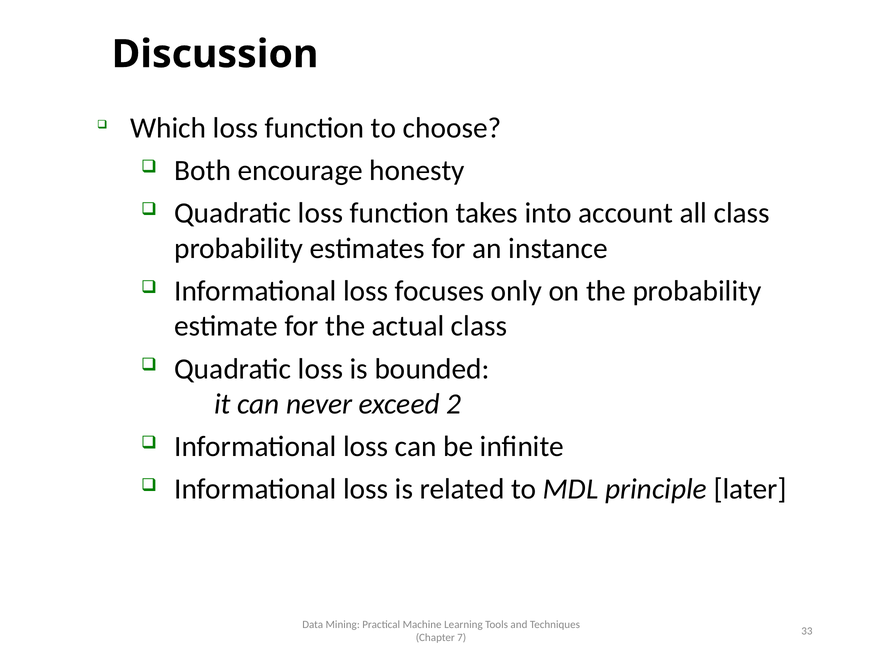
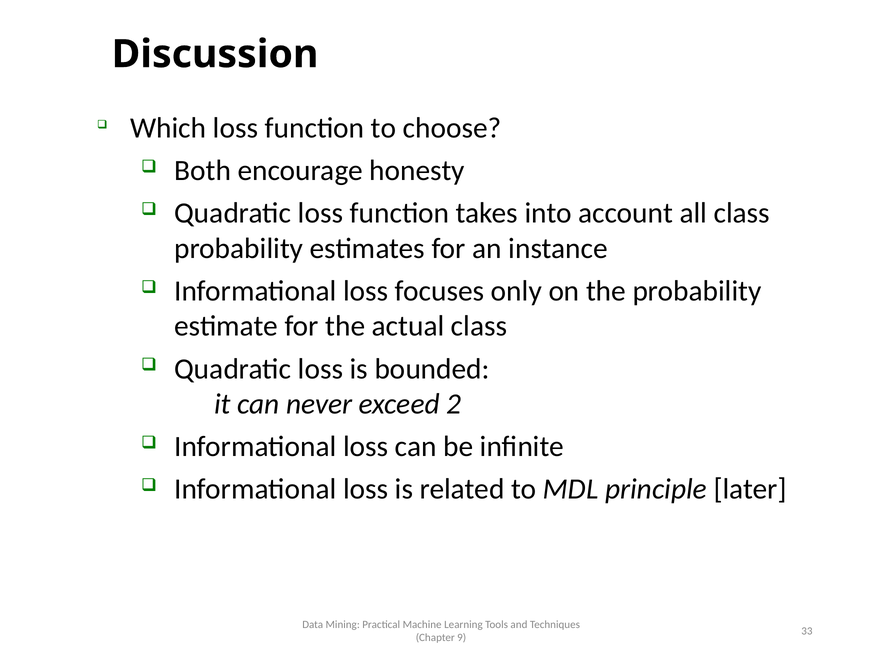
7: 7 -> 9 (462, 638)
